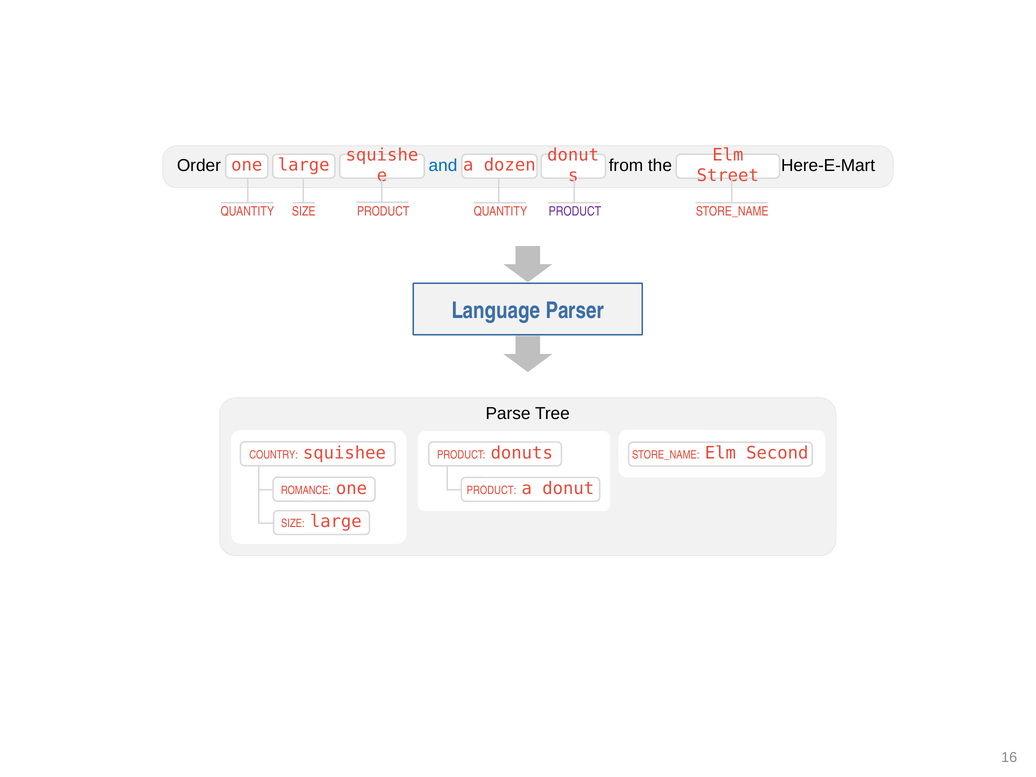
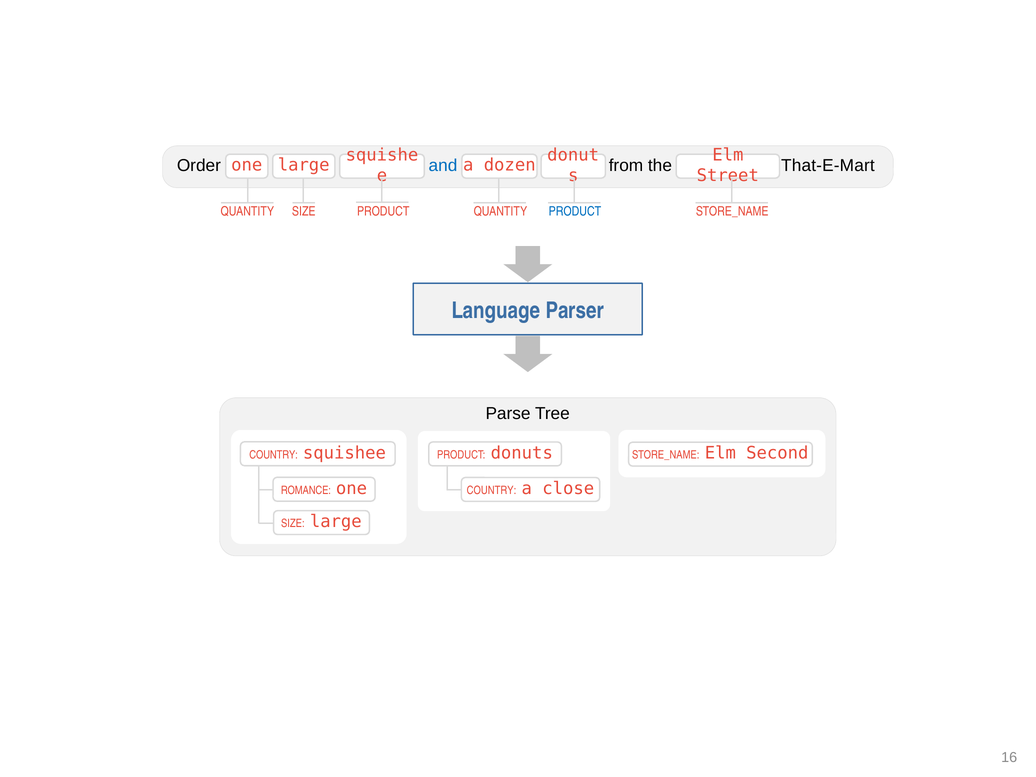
Here-E-Mart: Here-E-Mart -> That-E-Mart (828, 166)
PRODUCT colour: purple -> blue (575, 212)
PRODUCT: PRODUCT -> COUNTRY (492, 490)
a donut: donut -> close (568, 489)
